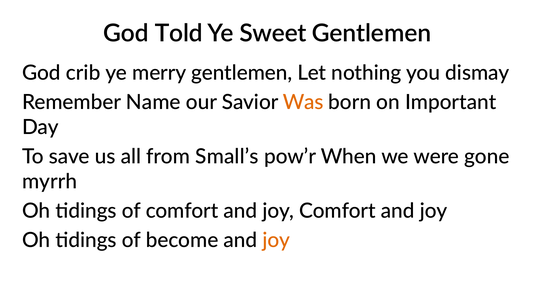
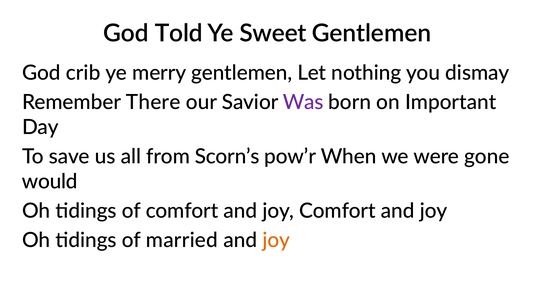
Name: Name -> There (153, 102)
Was colour: orange -> purple (303, 102)
Small’s: Small’s -> Scorn’s (227, 156)
myrrh: myrrh -> would (50, 181)
become: become -> married (182, 240)
